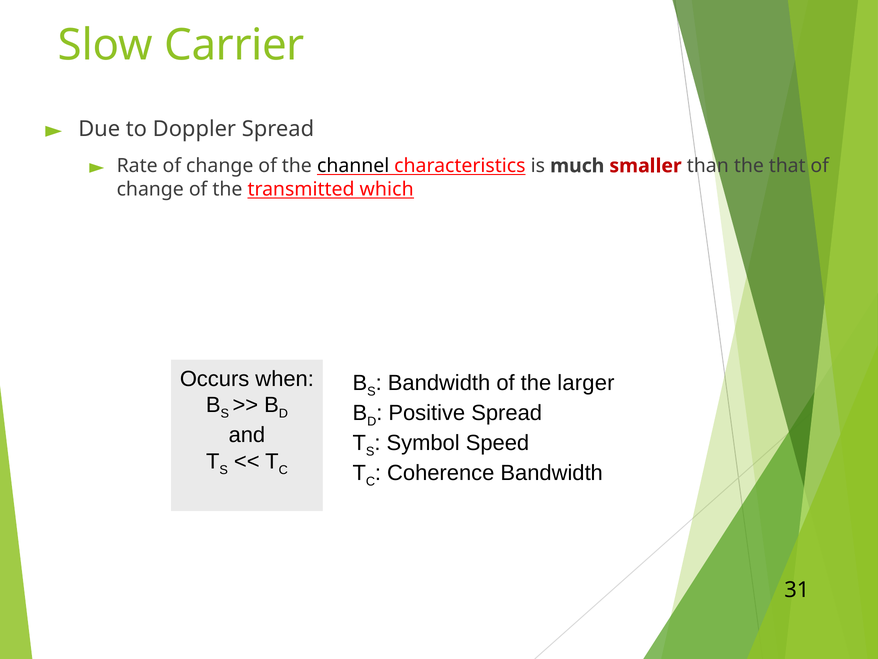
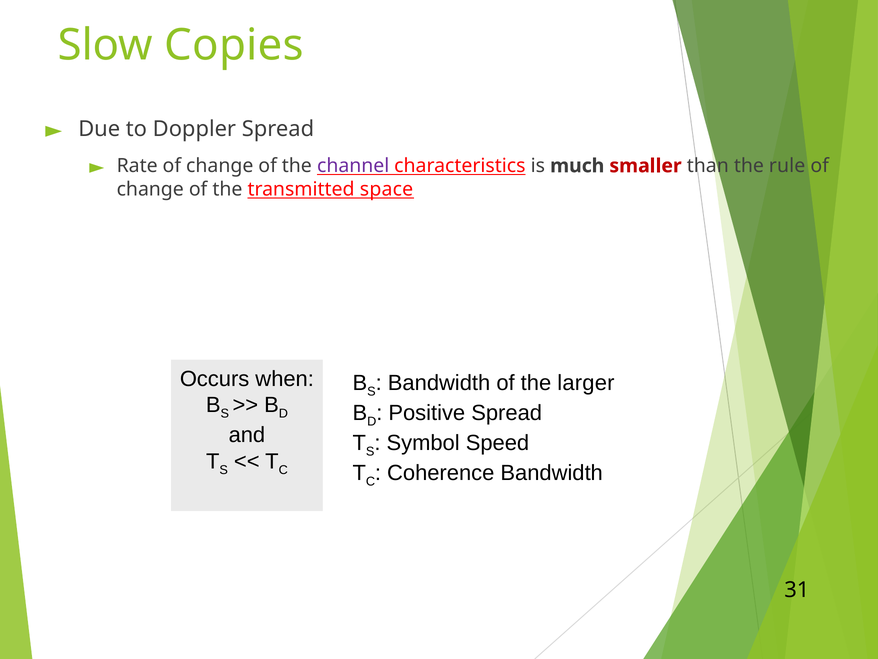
Carrier: Carrier -> Copies (234, 45)
channel colour: black -> purple (353, 166)
that: that -> rule (787, 166)
which: which -> space (387, 189)
